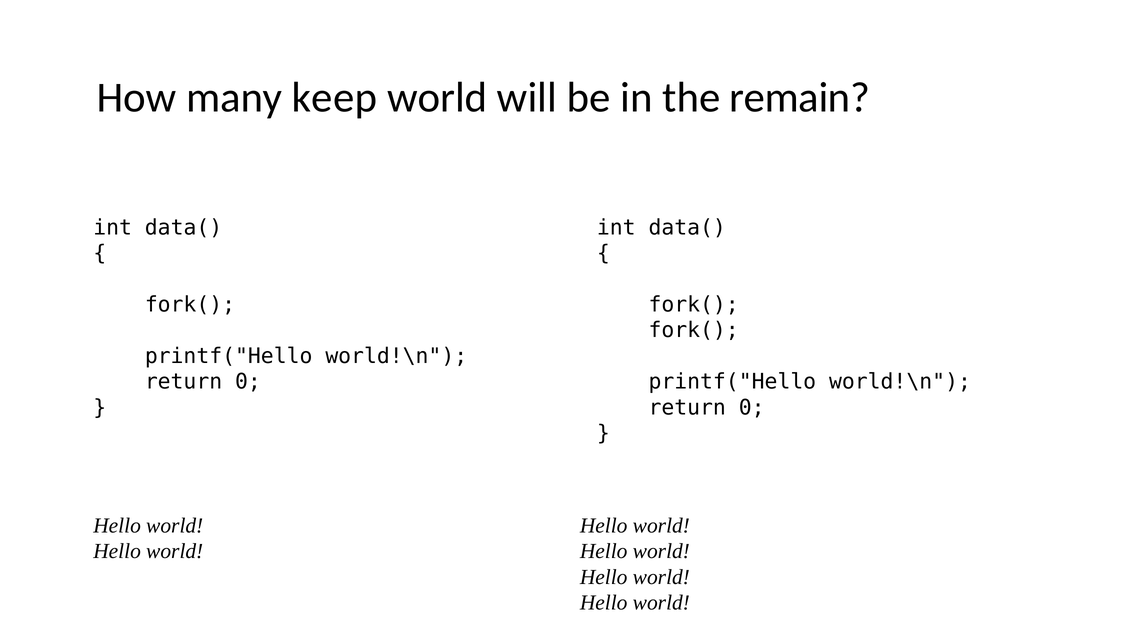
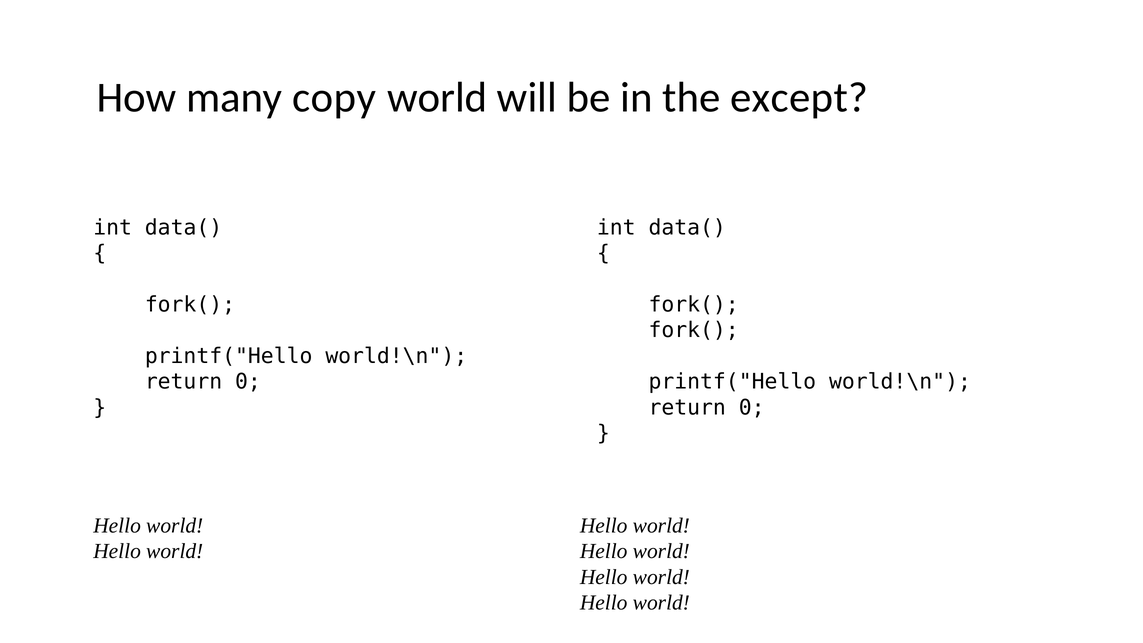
keep: keep -> copy (334, 98)
remain: remain -> except (799, 98)
